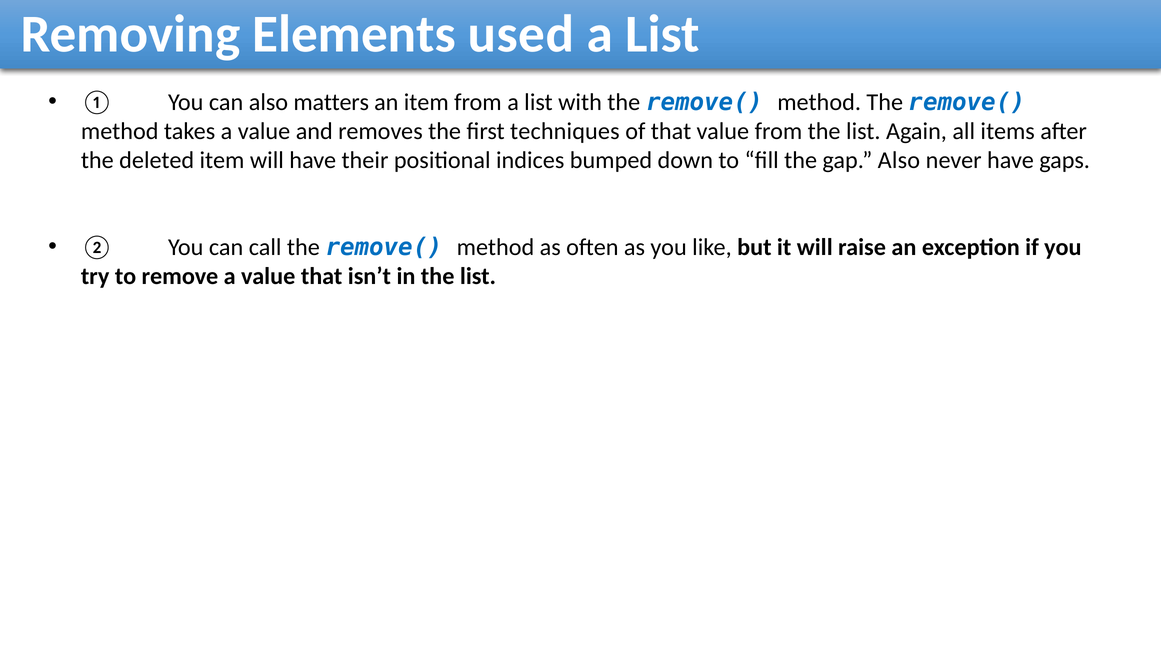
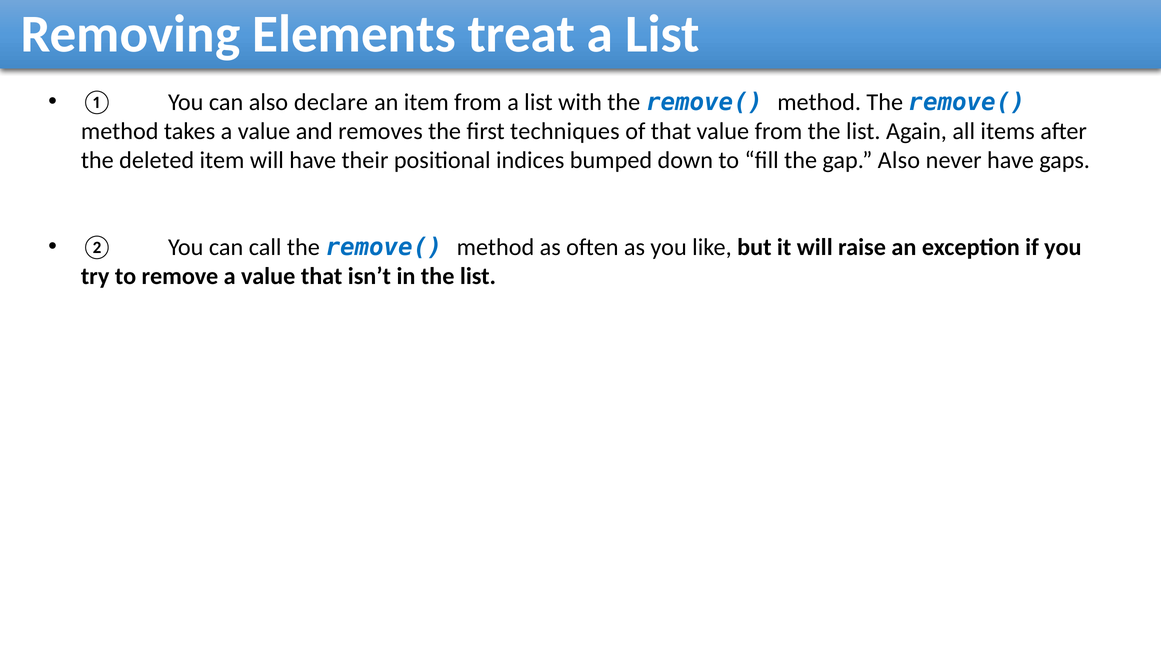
used: used -> treat (521, 34)
matters: matters -> declare (331, 102)
